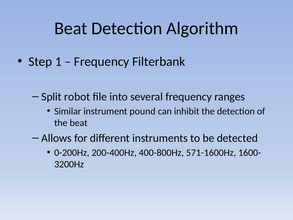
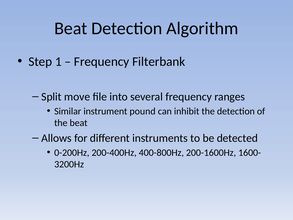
robot: robot -> move (77, 97)
571-1600Hz: 571-1600Hz -> 200-1600Hz (211, 152)
